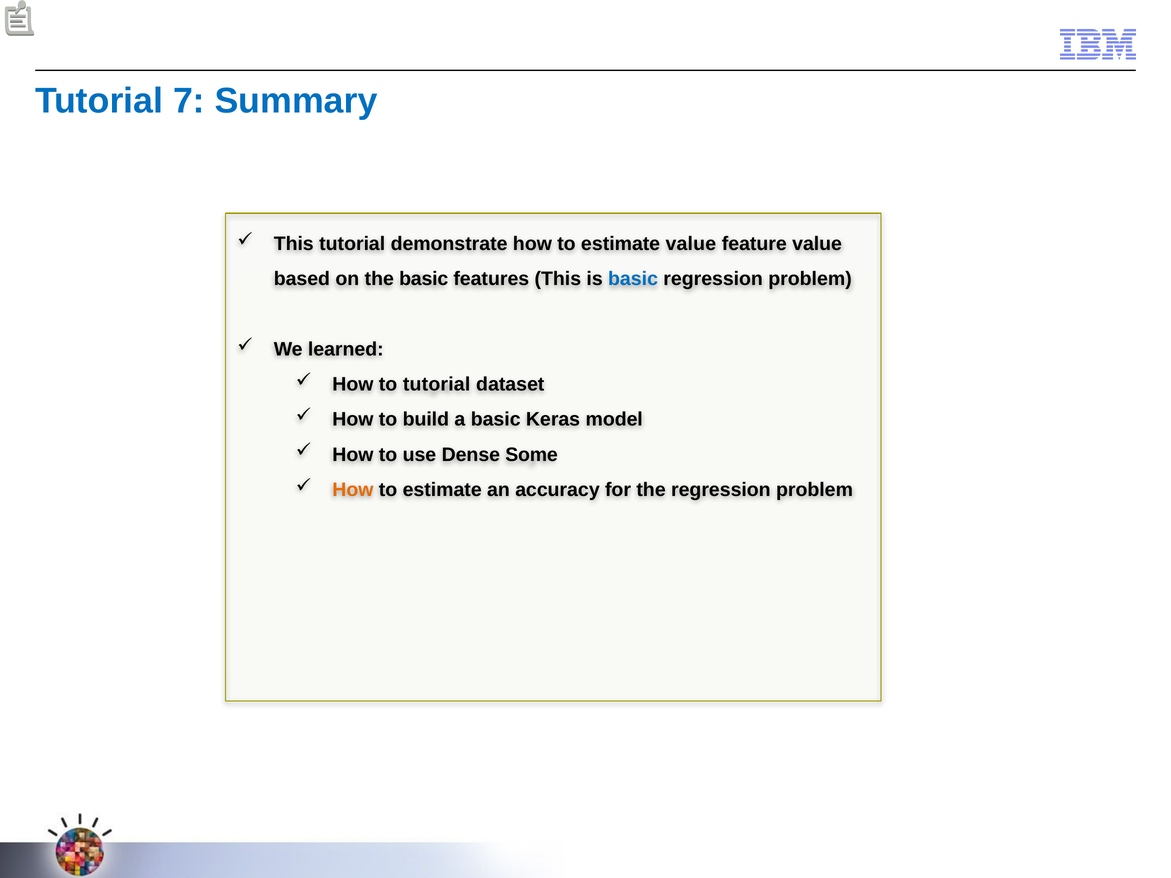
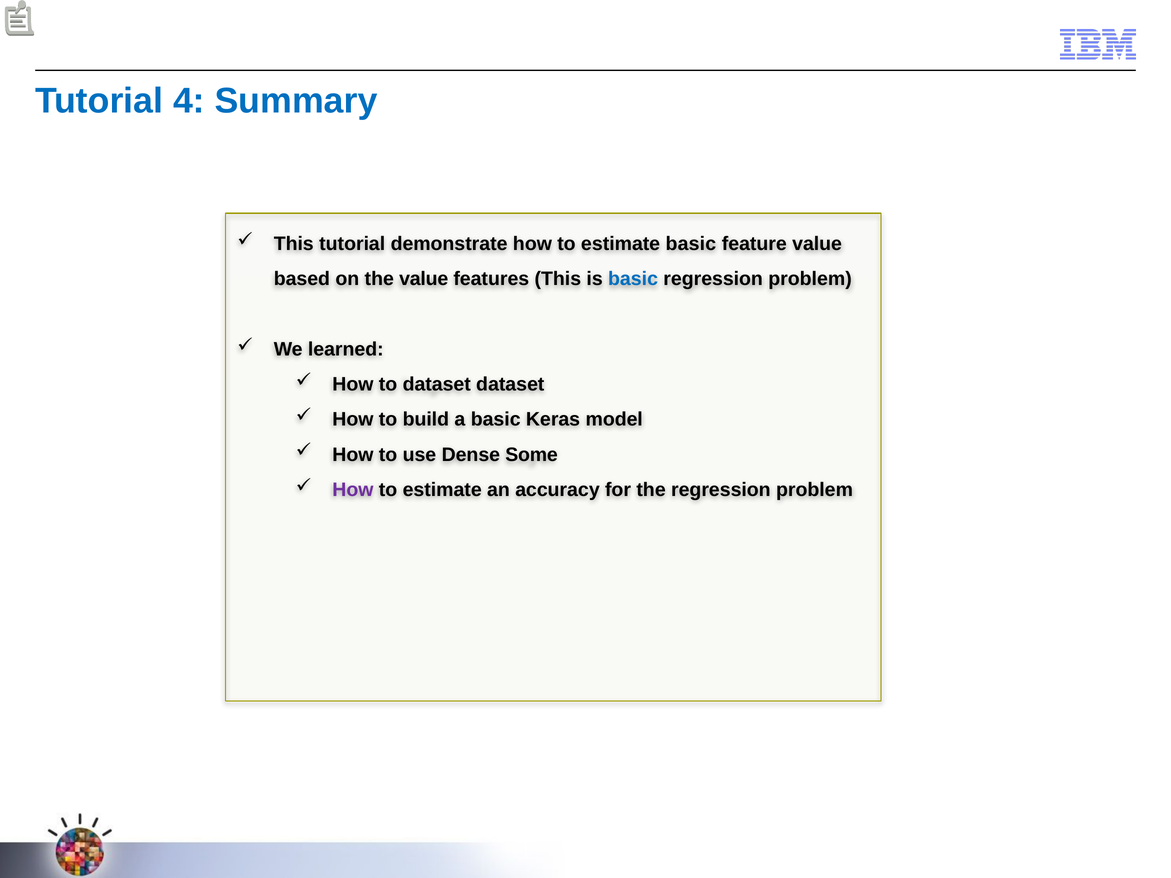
7: 7 -> 4 (189, 101)
estimate value: value -> basic (691, 244)
the basic: basic -> value (424, 279)
to tutorial: tutorial -> dataset (437, 385)
How colour: orange -> purple (353, 490)
